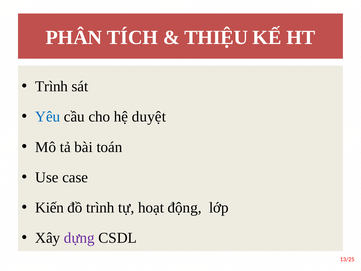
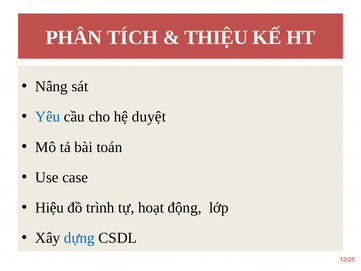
Trình: Trình -> Nâng (51, 86)
Kiến: Kiến -> Hiệu (49, 208)
dựng colour: purple -> blue (79, 238)
